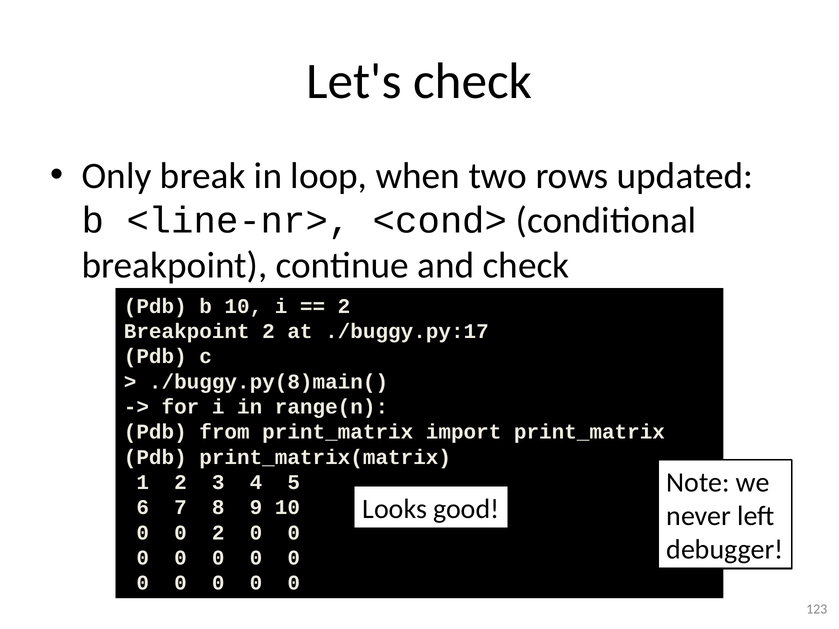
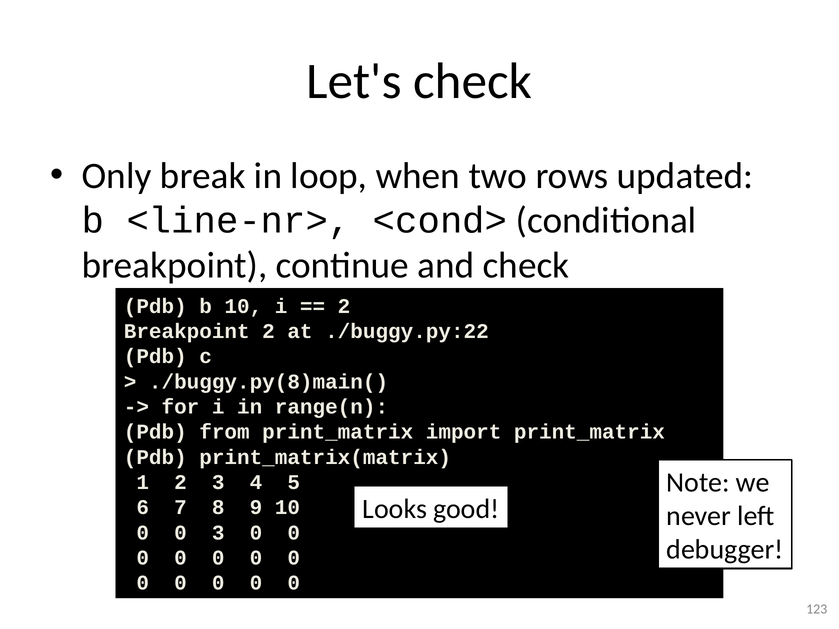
./buggy.py:17: ./buggy.py:17 -> ./buggy.py:22 (407, 332)
0 2: 2 -> 3 (218, 533)
